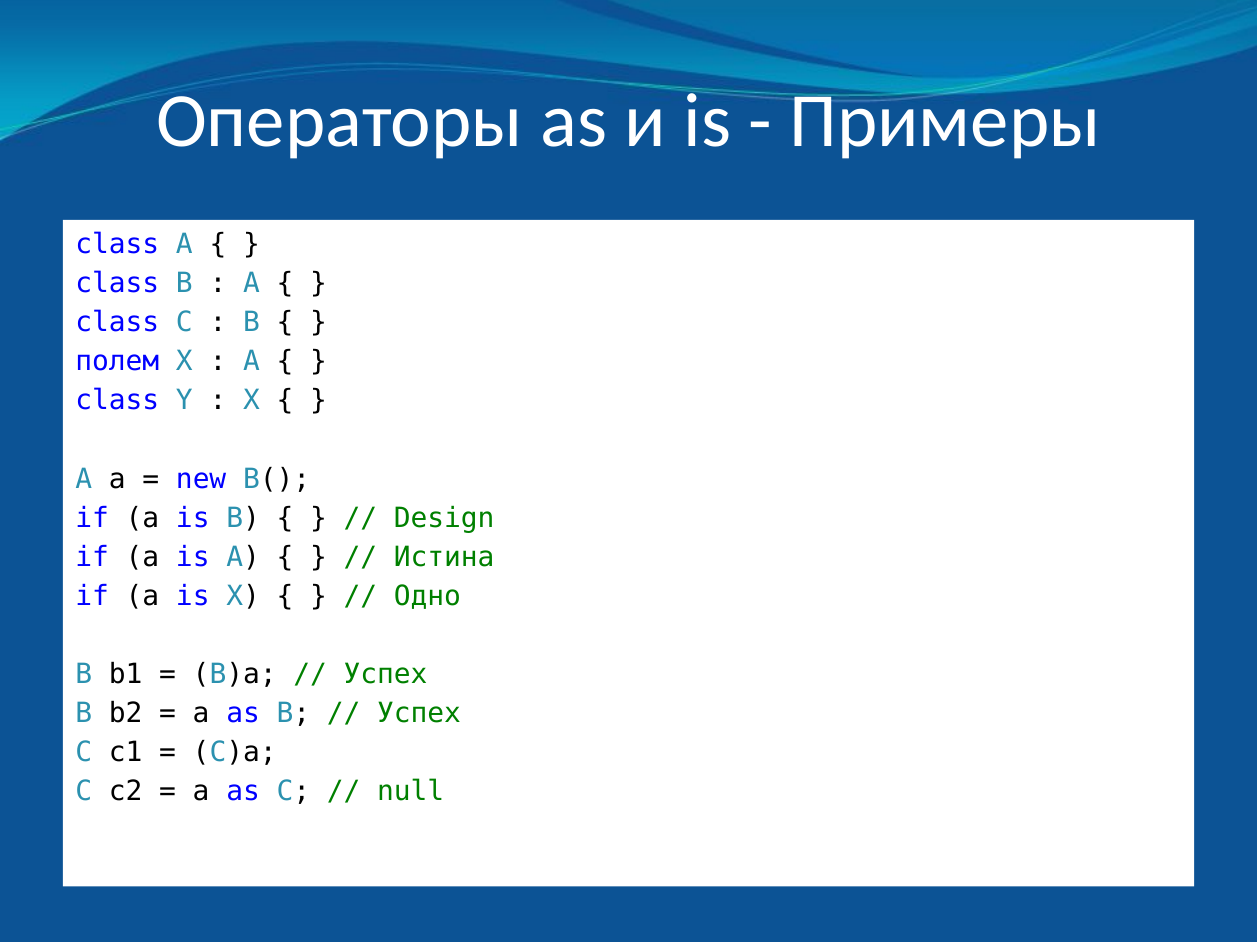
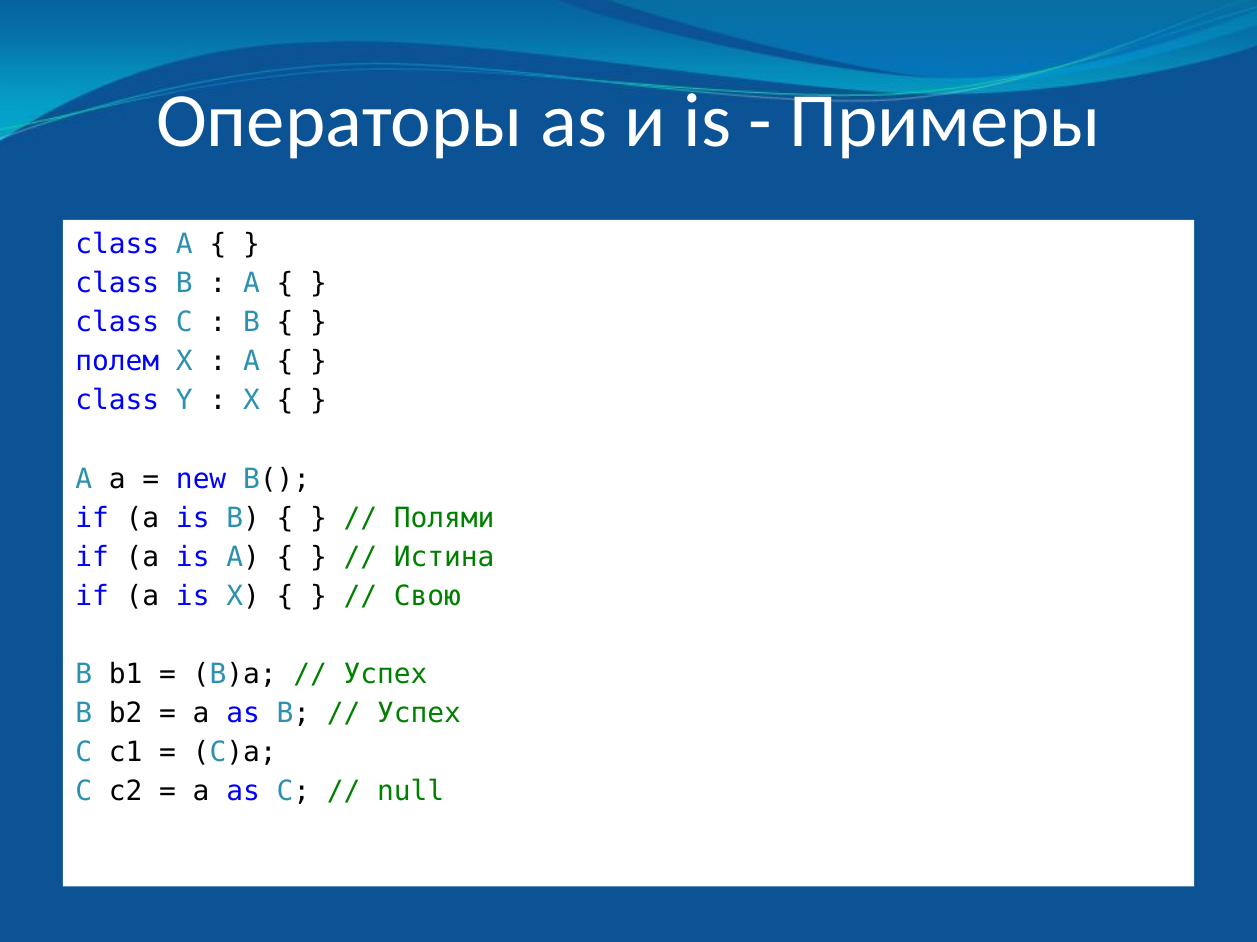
Design: Design -> Полями (444, 518)
Одно: Одно -> Свою (427, 596)
